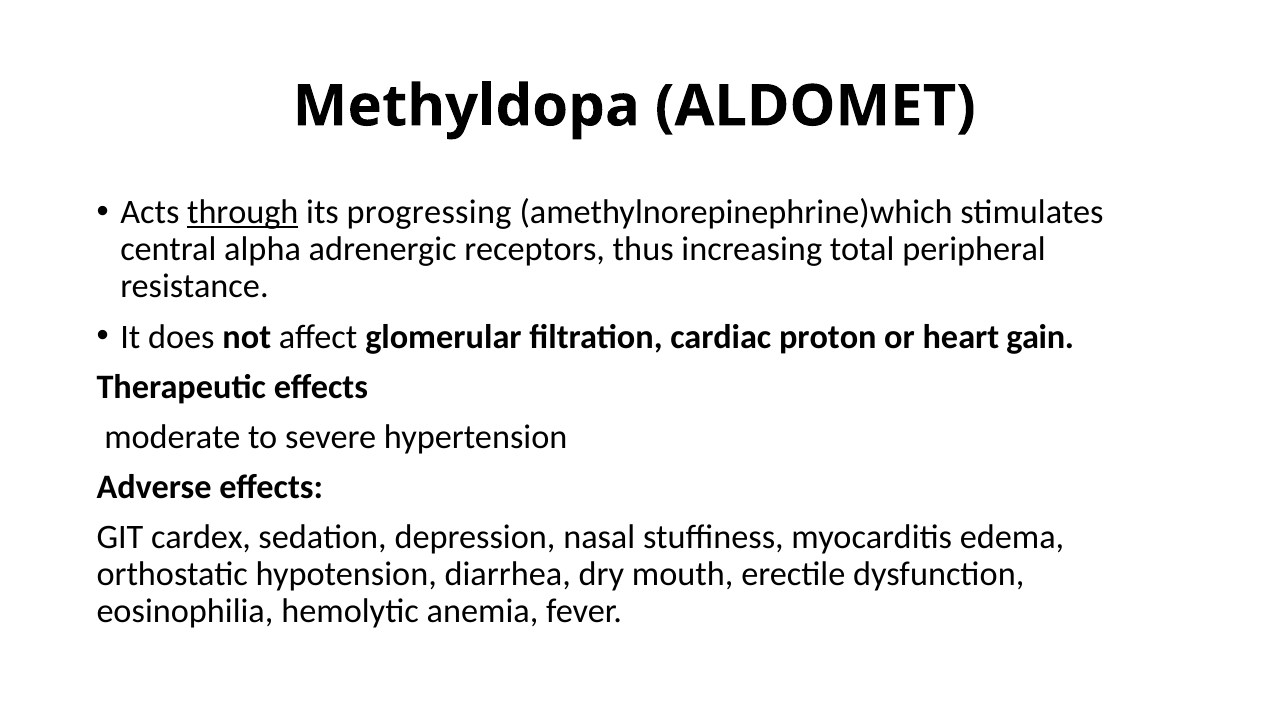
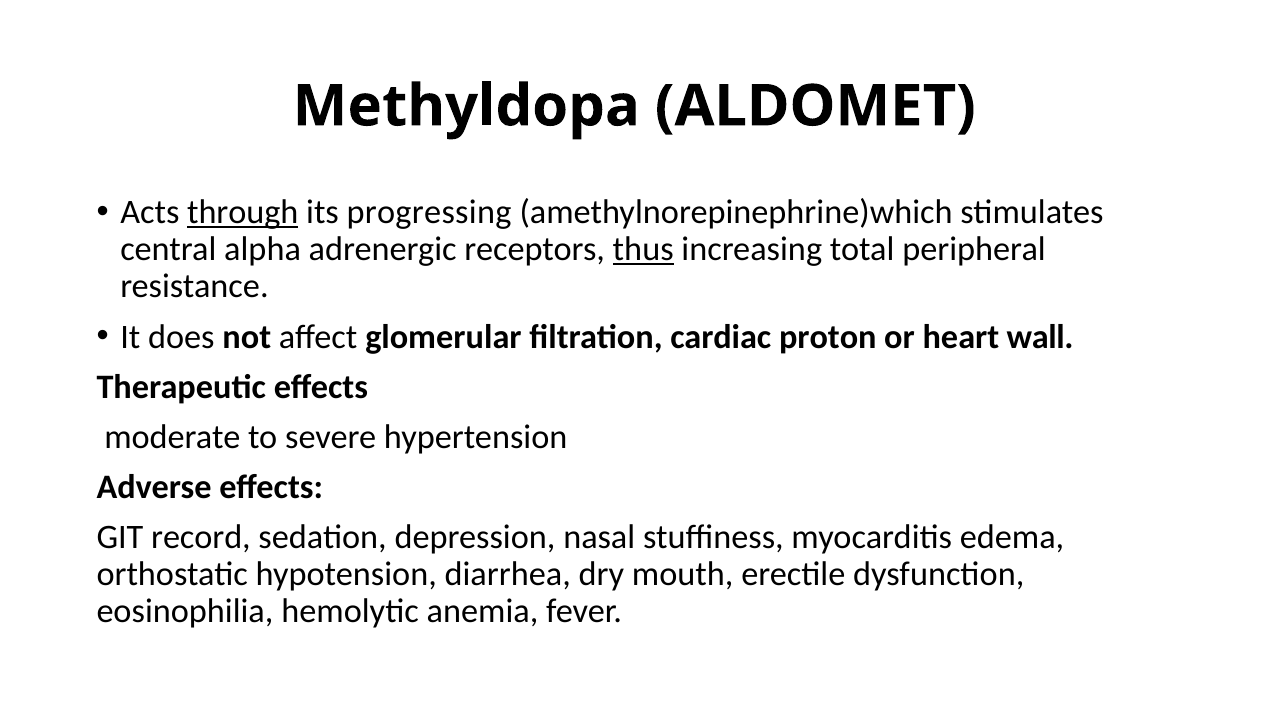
thus underline: none -> present (643, 250)
gain: gain -> wall (1040, 337)
cardex: cardex -> record (201, 538)
